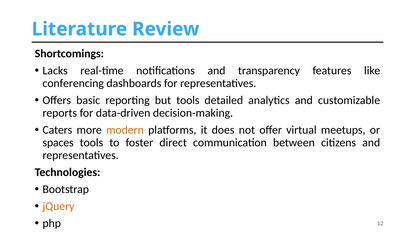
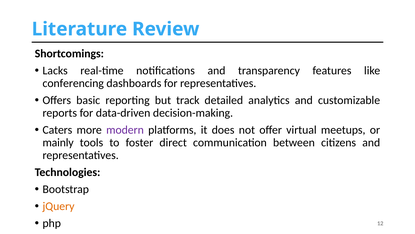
but tools: tools -> track (188, 100)
modern colour: orange -> purple (125, 130)
spaces: spaces -> mainly (58, 142)
